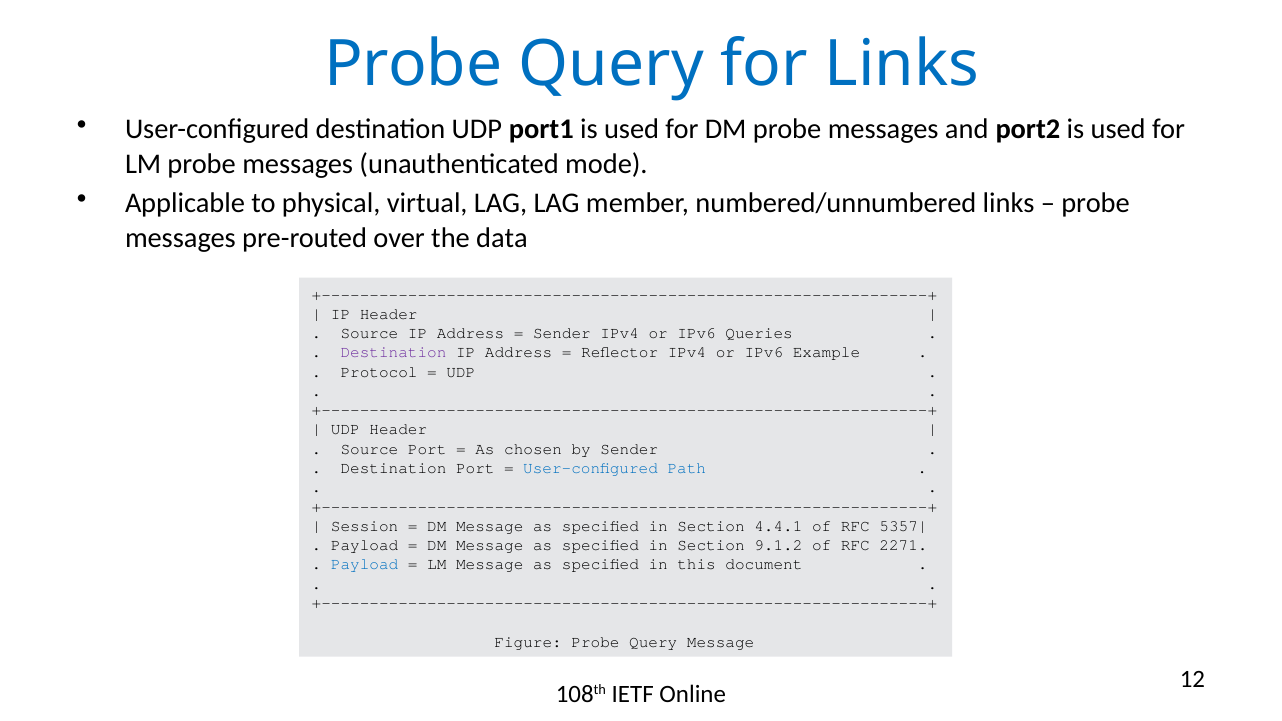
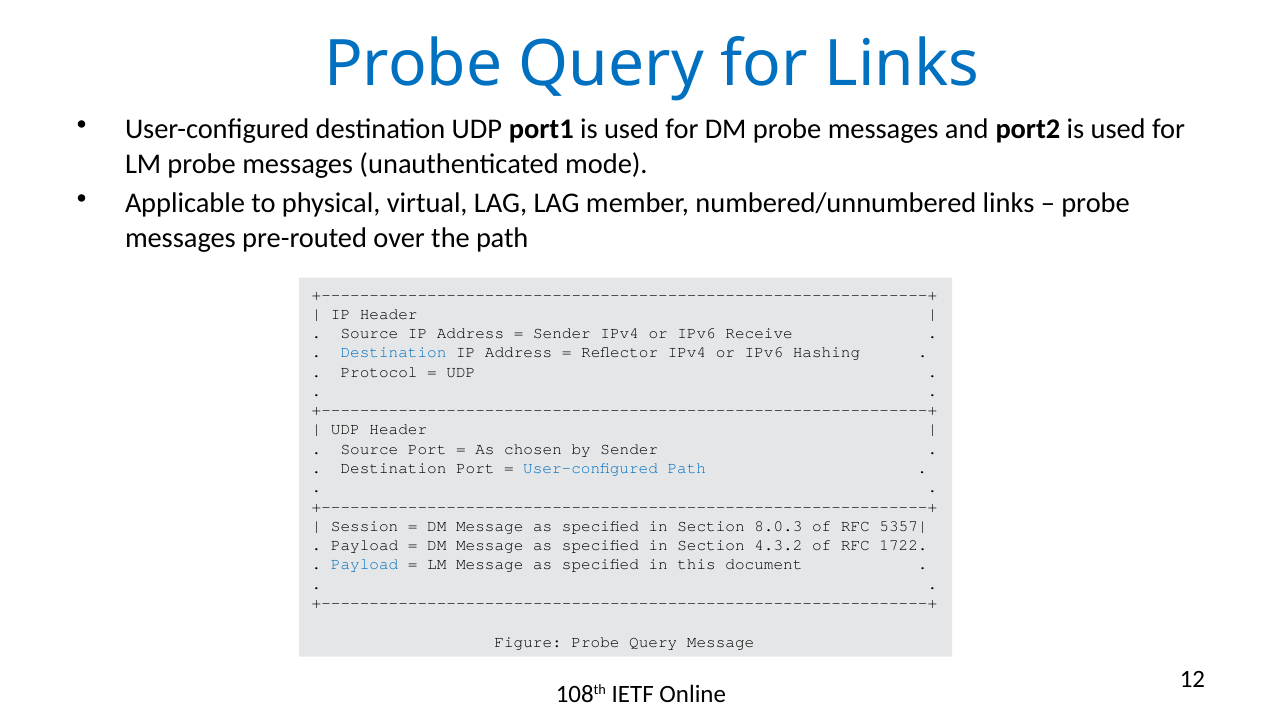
the data: data -> path (502, 238)
Queries: Queries -> Receive (759, 333)
Destination colour: purple -> blue (394, 353)
Example: Example -> Hashing (826, 353)
4.4.1: 4.4.1 -> 8.0.3 (778, 526)
9.1.2: 9.1.2 -> 4.3.2 (778, 545)
2271: 2271 -> 1722 (903, 545)
